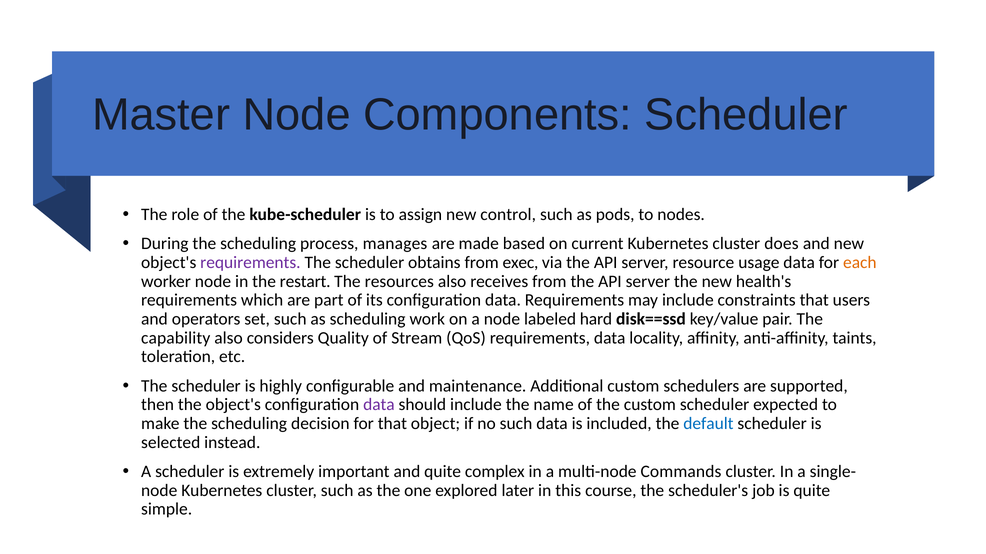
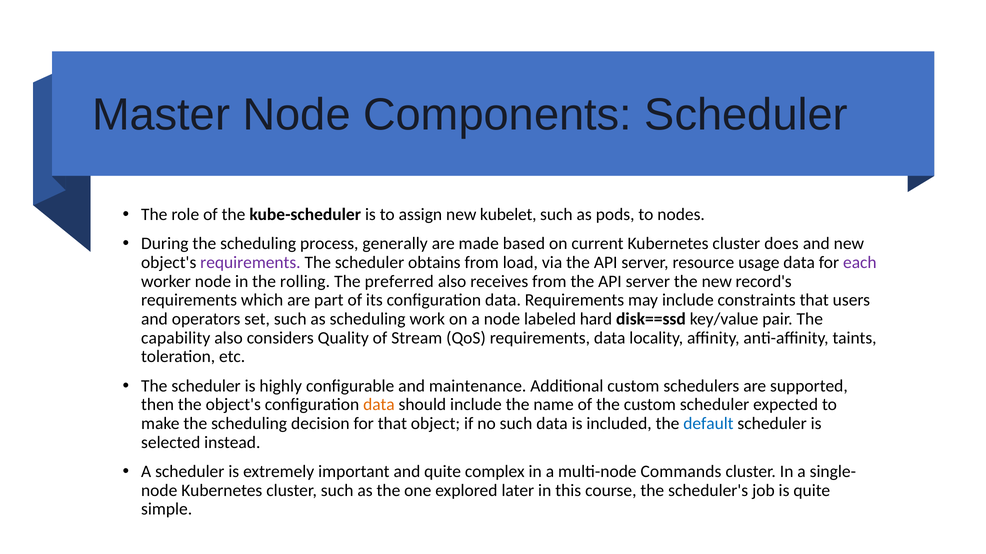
control: control -> kubelet (508, 215)
manages: manages -> generally (395, 244)
exec: exec -> load (520, 263)
each colour: orange -> purple (860, 263)
restart: restart -> rolling (305, 282)
resources: resources -> preferred (399, 282)
health's: health's -> record's (764, 282)
data colour: purple -> orange (379, 405)
